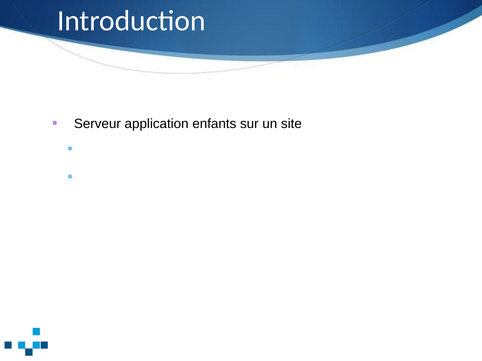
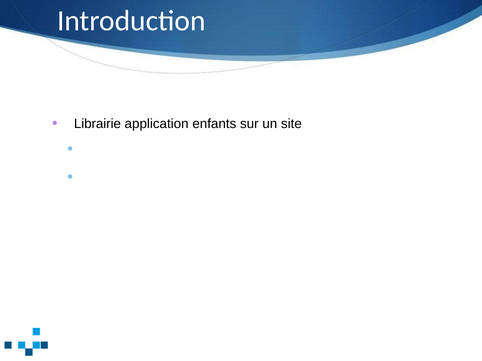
Serveur: Serveur -> Librairie (97, 124)
